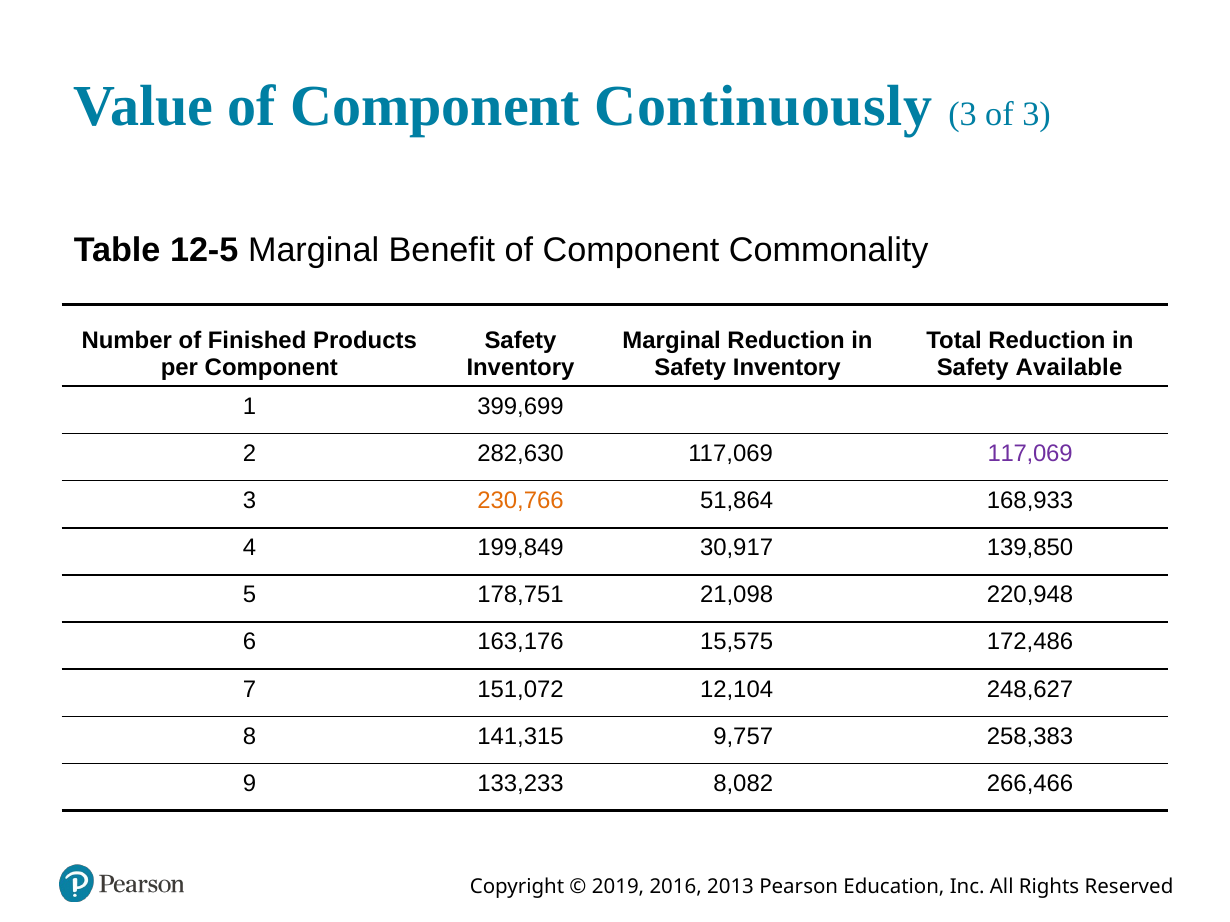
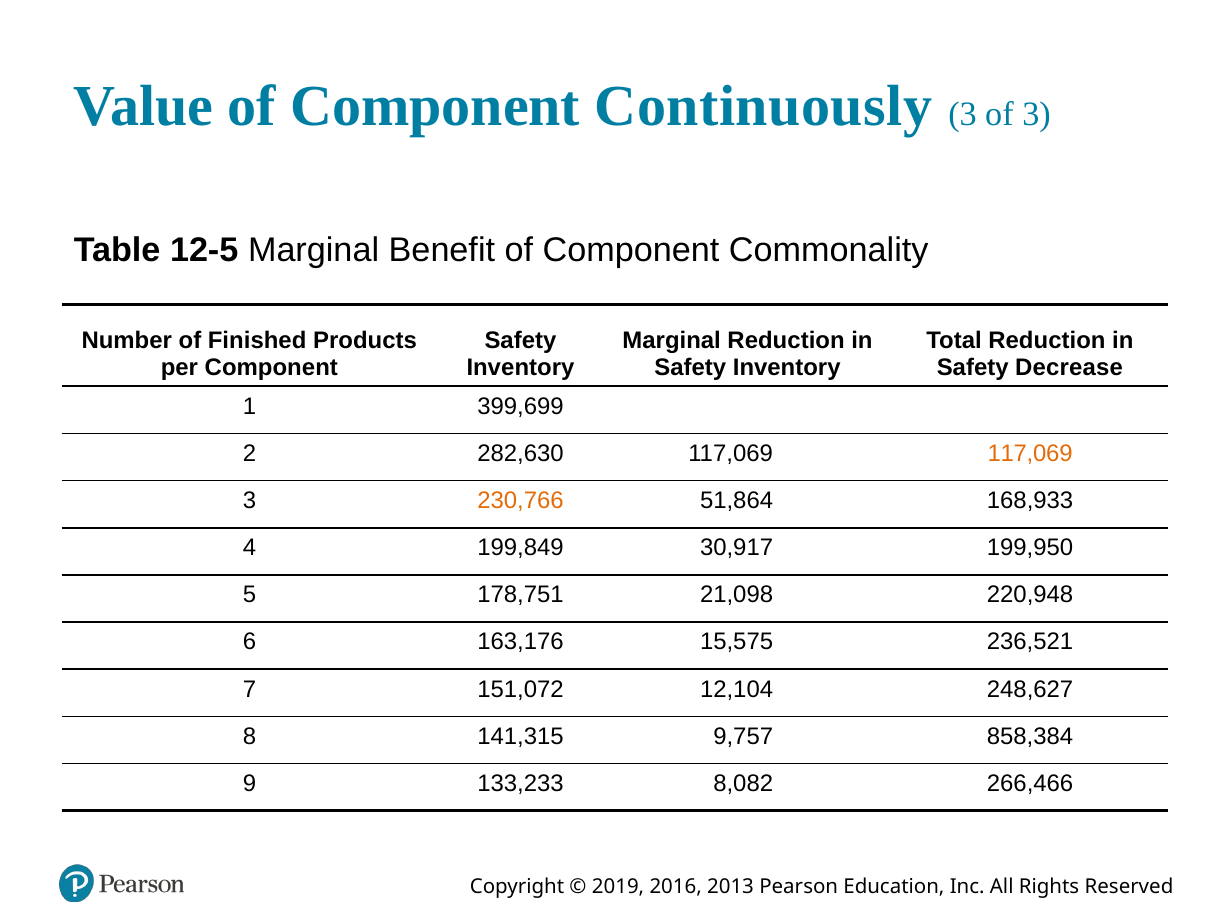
Available: Available -> Decrease (1069, 367)
117,069 colour: purple -> orange (1030, 454)
139,850: 139,850 -> 199,950 (1030, 548)
172,486: 172,486 -> 236,521 (1030, 642)
258,383: 258,383 -> 858,384 (1030, 737)
